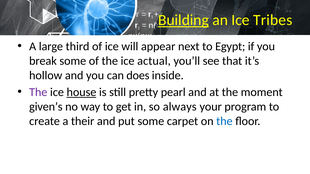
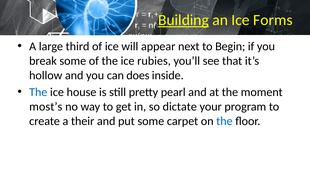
Tribes: Tribes -> Forms (273, 20)
Egypt: Egypt -> Begin (230, 46)
actual: actual -> rubies (154, 61)
The colour: purple -> blue (38, 92)
house underline: present -> none (81, 92)
given’s: given’s -> most’s (46, 107)
always: always -> dictate (180, 107)
